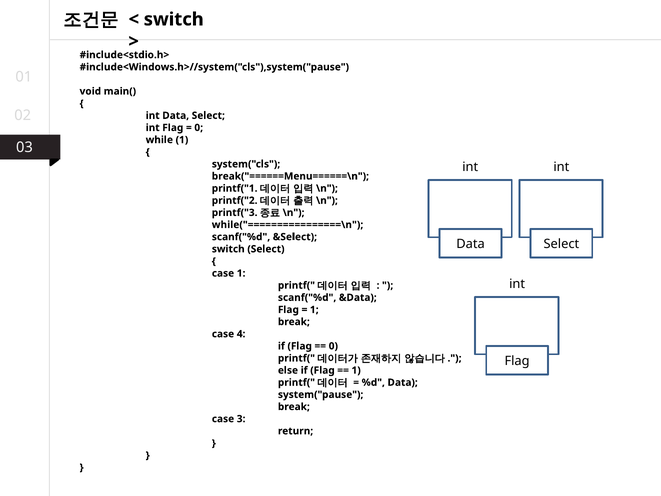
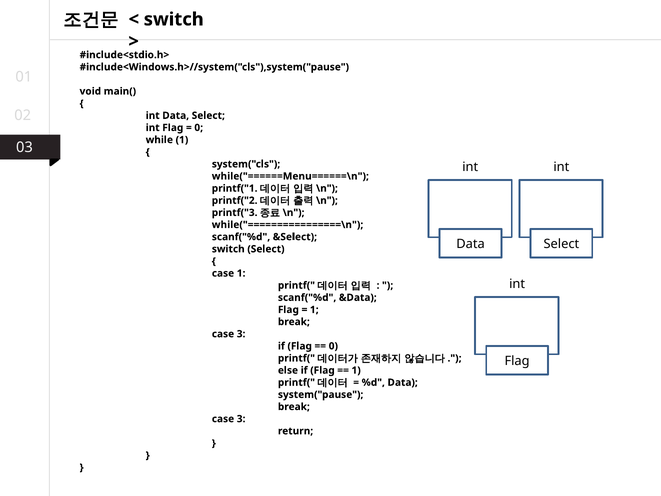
break("======Menu======\n: break("======Menu======\n -> while("======Menu======\n (290, 176)
4: 4 -> 3 (241, 334)
